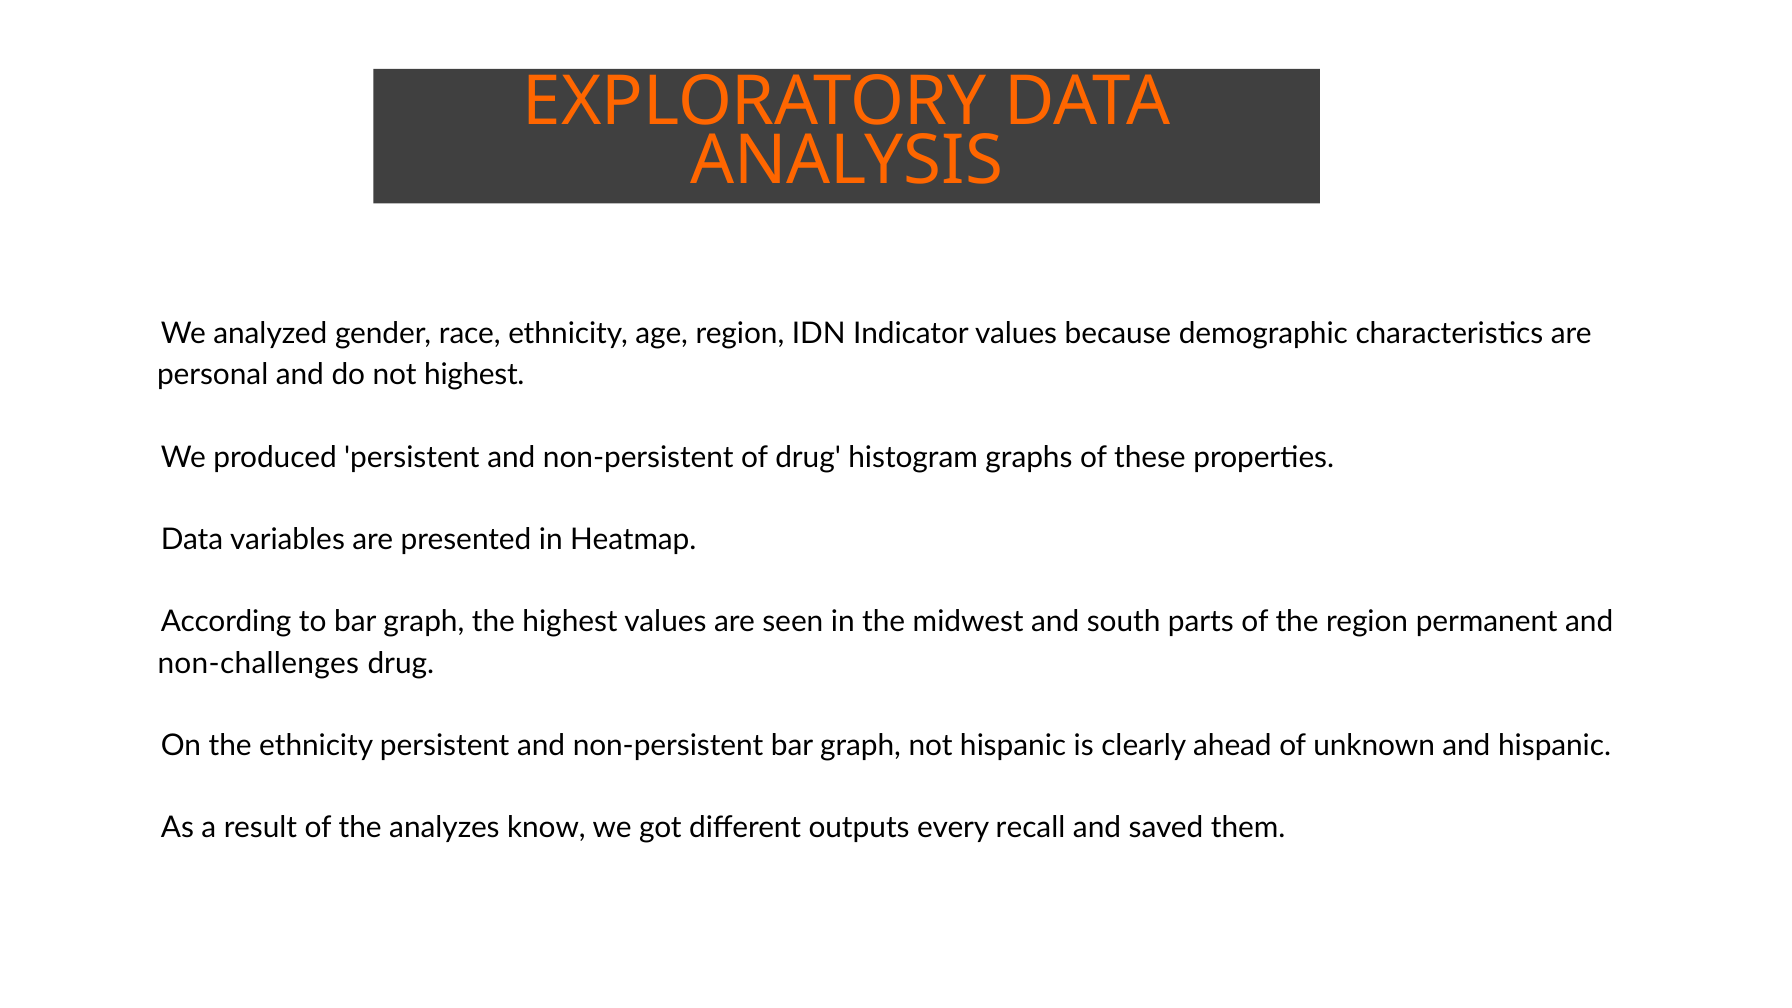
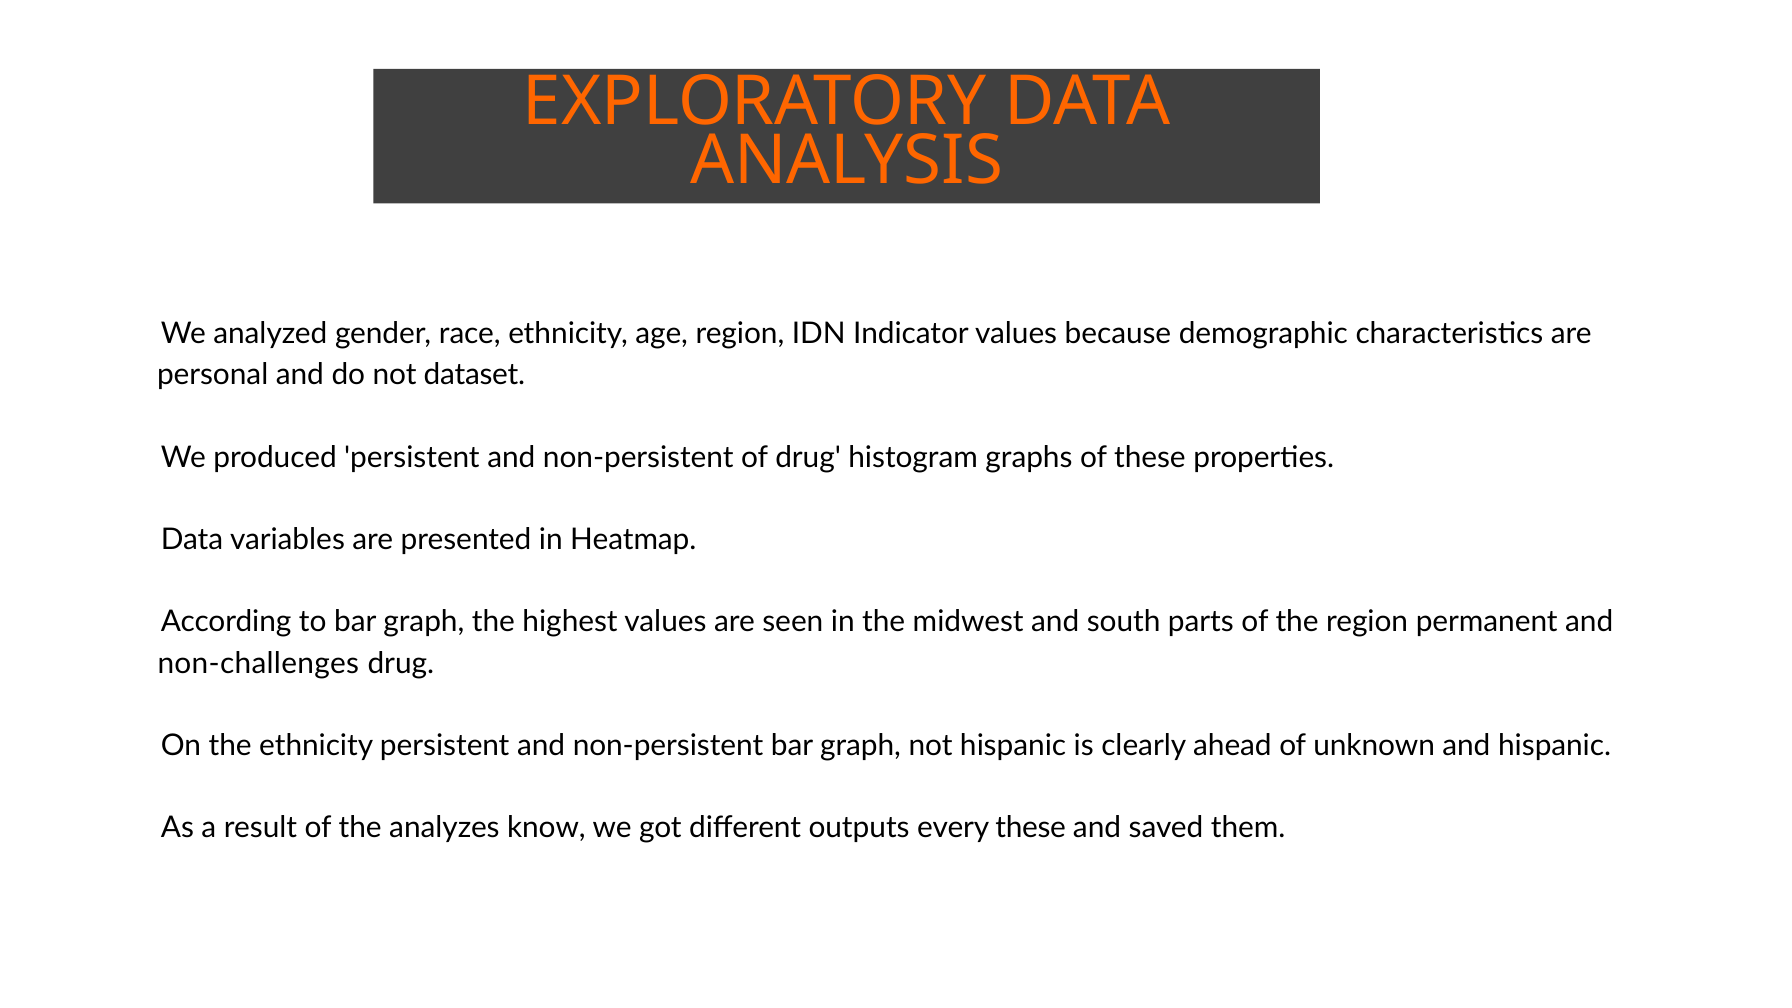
not highest: highest -> dataset (474, 375)
every recall: recall -> these (1031, 828)
